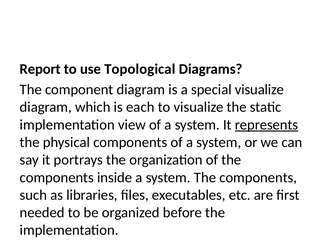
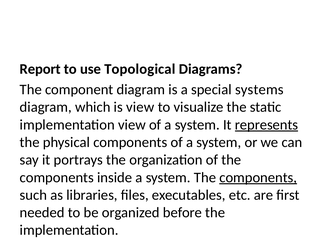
special visualize: visualize -> systems (259, 89)
is each: each -> view (140, 107)
components underline: none -> present (258, 177)
